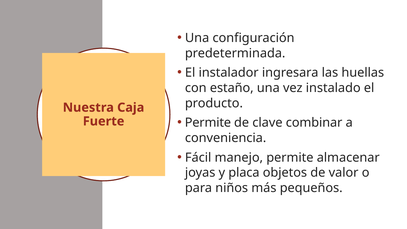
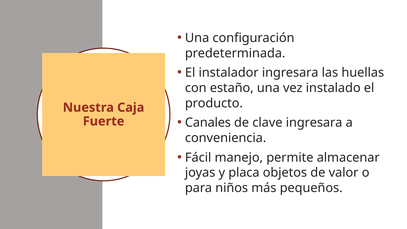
Permite: Permite -> Canales (208, 123)
clave combinar: combinar -> ingresara (314, 123)
